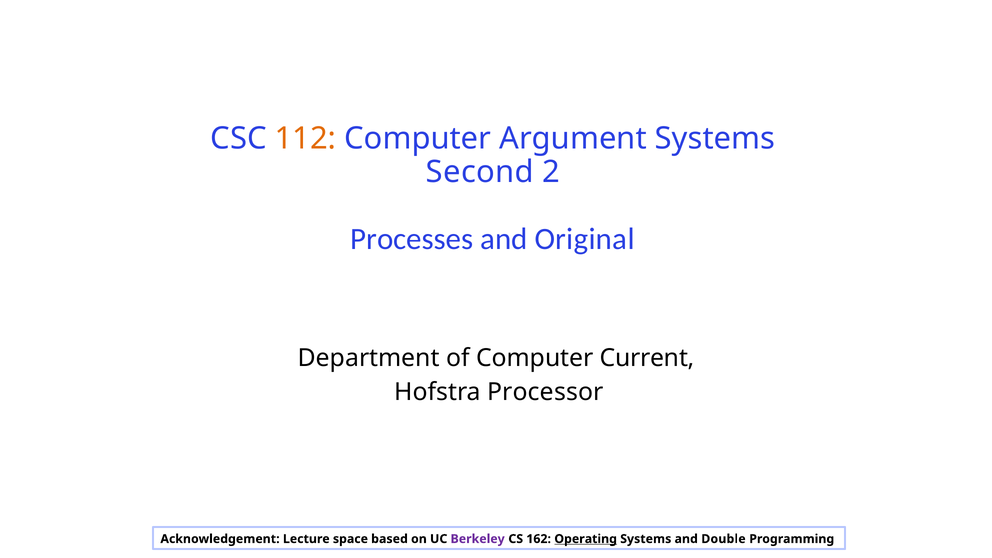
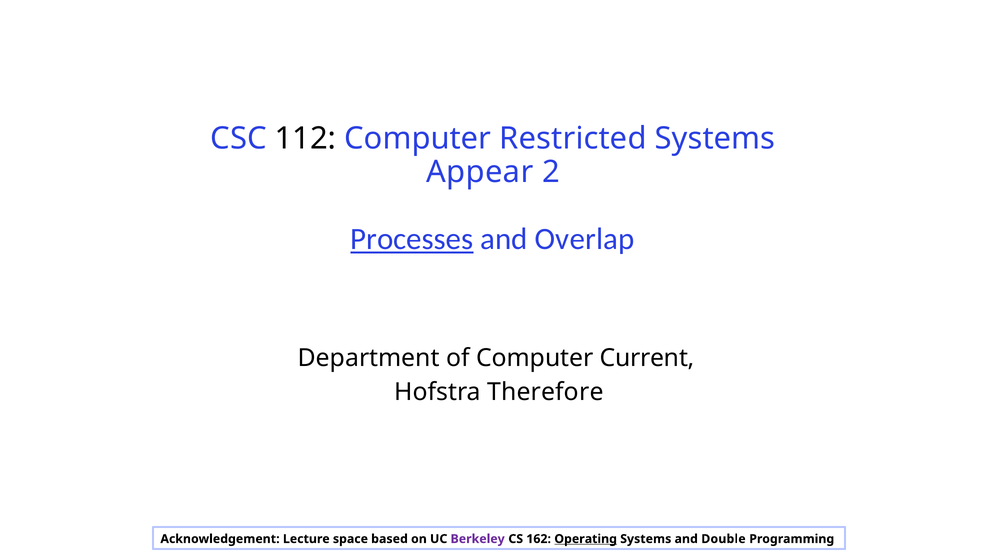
112 colour: orange -> black (305, 139)
Argument: Argument -> Restricted (573, 139)
Second: Second -> Appear (480, 172)
Processes underline: none -> present (412, 239)
Original: Original -> Overlap (585, 239)
Processor: Processor -> Therefore (545, 392)
